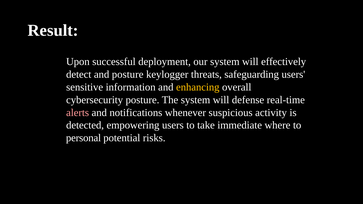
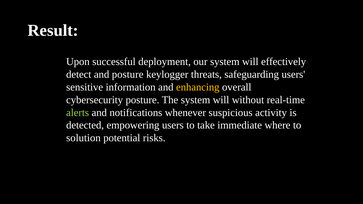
defense: defense -> without (248, 100)
alerts colour: pink -> light green (78, 113)
personal: personal -> solution (83, 138)
